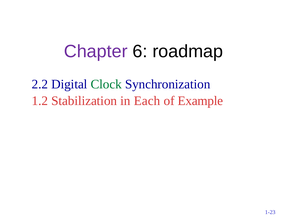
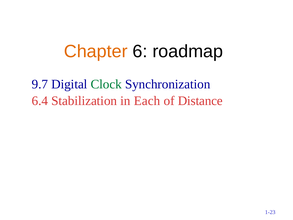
Chapter colour: purple -> orange (96, 51)
2.2: 2.2 -> 9.7 (40, 84)
1.2: 1.2 -> 6.4 (40, 101)
Example: Example -> Distance (200, 101)
